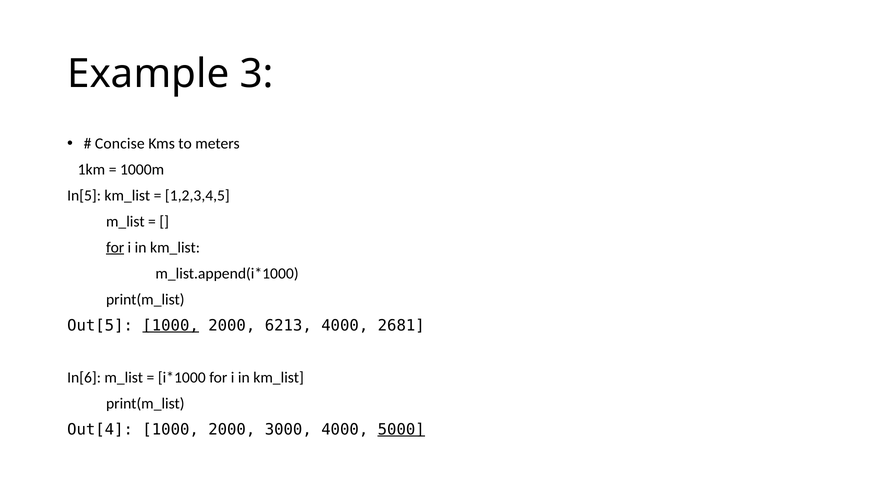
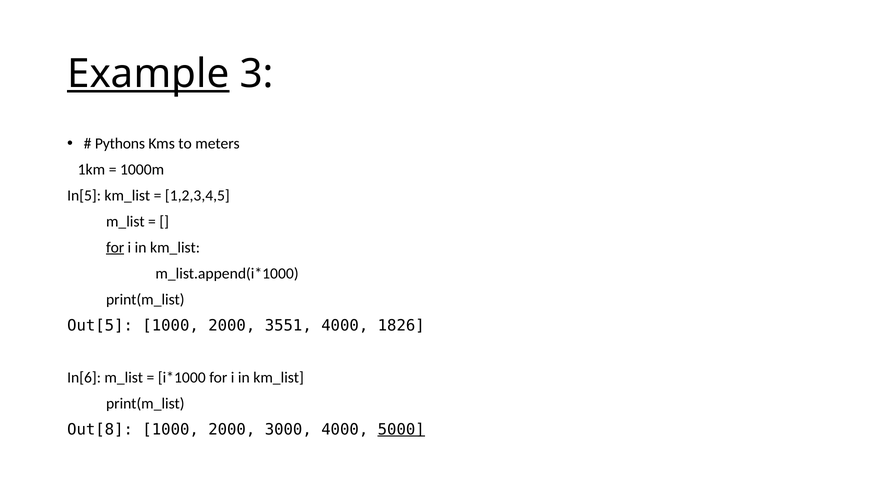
Example underline: none -> present (148, 74)
Concise: Concise -> Pythons (120, 144)
1000 underline: present -> none (171, 326)
6213: 6213 -> 3551 (288, 326)
2681: 2681 -> 1826 (401, 326)
Out[4: Out[4 -> Out[8 (100, 430)
